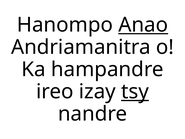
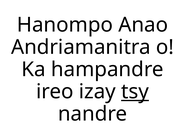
Anao underline: present -> none (143, 25)
